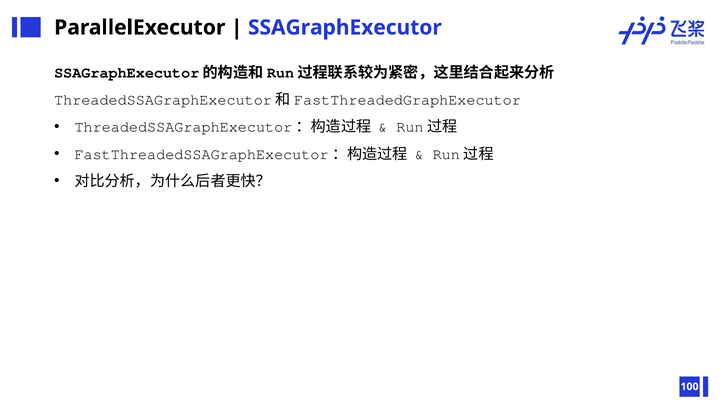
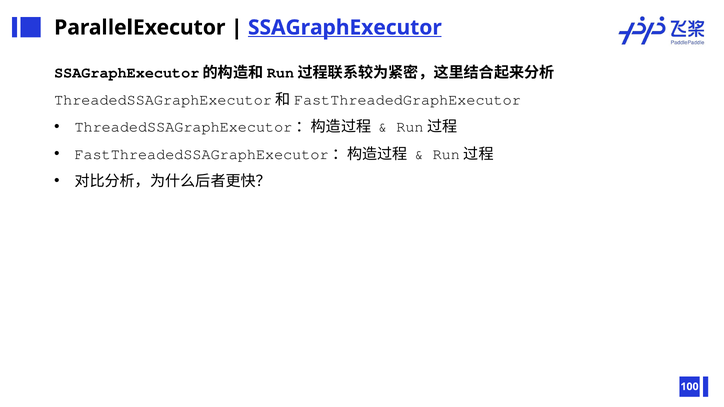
SSAGraphExecutor underline: none -> present (345, 28)
